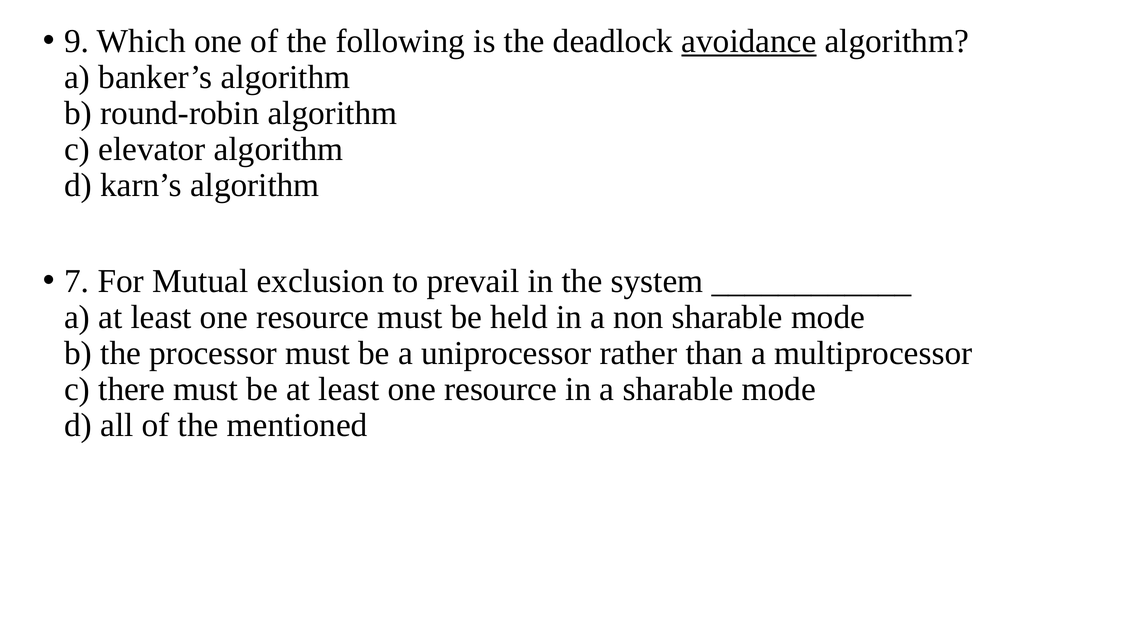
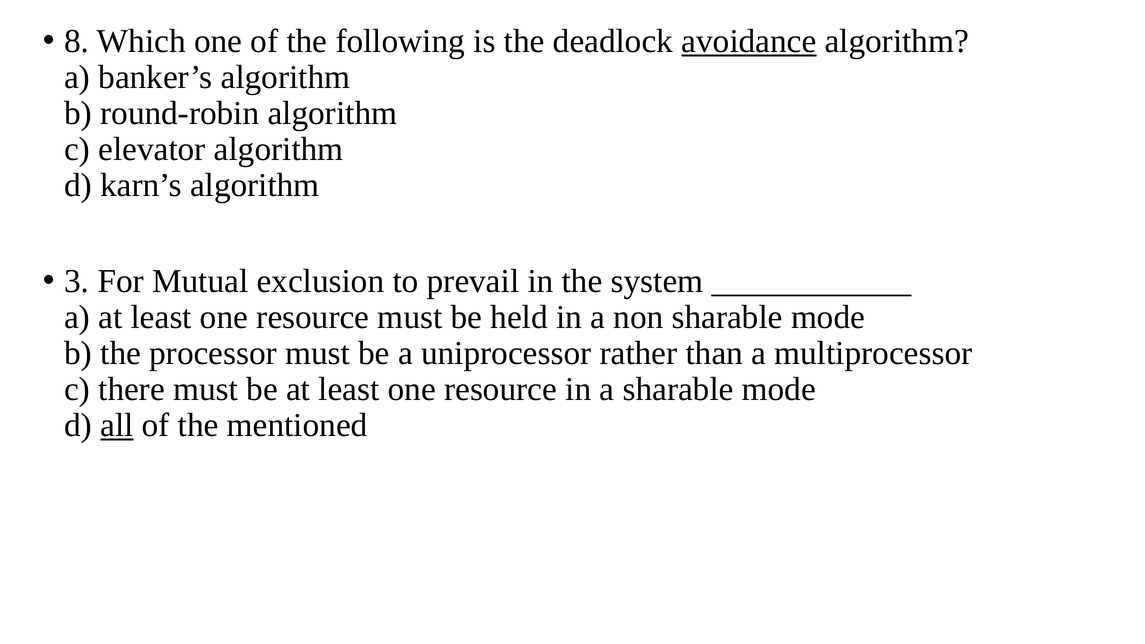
9: 9 -> 8 (77, 41)
7: 7 -> 3 (77, 281)
all underline: none -> present (117, 425)
